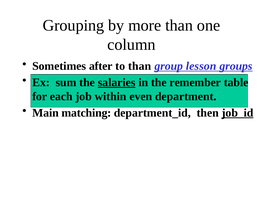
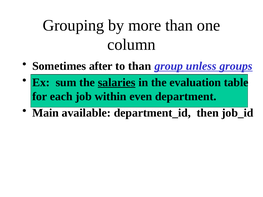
lesson: lesson -> unless (201, 66)
remember: remember -> evaluation (195, 82)
matching: matching -> available (86, 113)
job_id underline: present -> none (238, 113)
